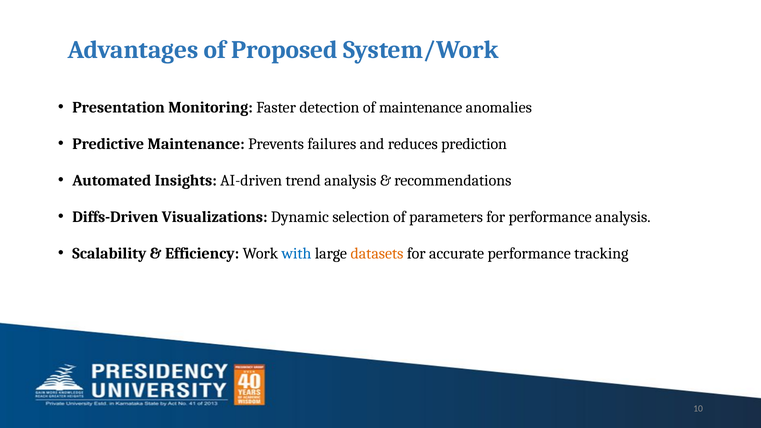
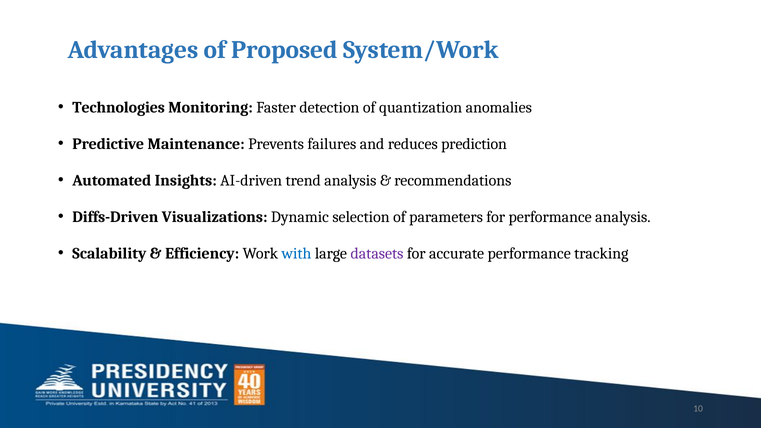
Presentation: Presentation -> Technologies (119, 107)
of maintenance: maintenance -> quantization (421, 107)
datasets colour: orange -> purple (377, 253)
